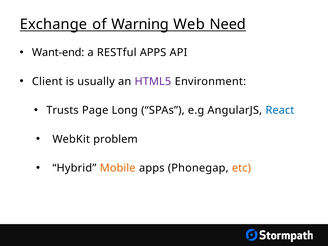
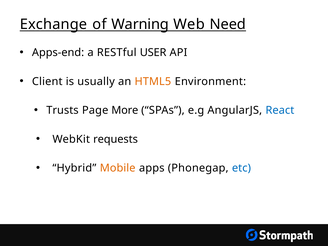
Want-end: Want-end -> Apps-end (58, 53)
RESTful APPS: APPS -> USER (153, 53)
HTML5 colour: purple -> orange (153, 81)
Long: Long -> More (125, 110)
problem: problem -> requests (116, 139)
etc colour: orange -> blue (241, 168)
